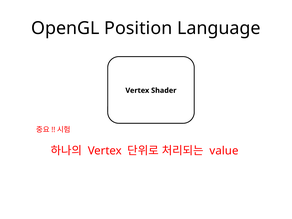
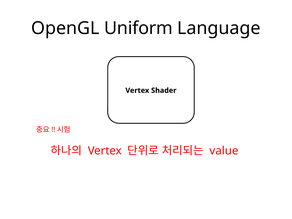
Position: Position -> Uniform (138, 28)
